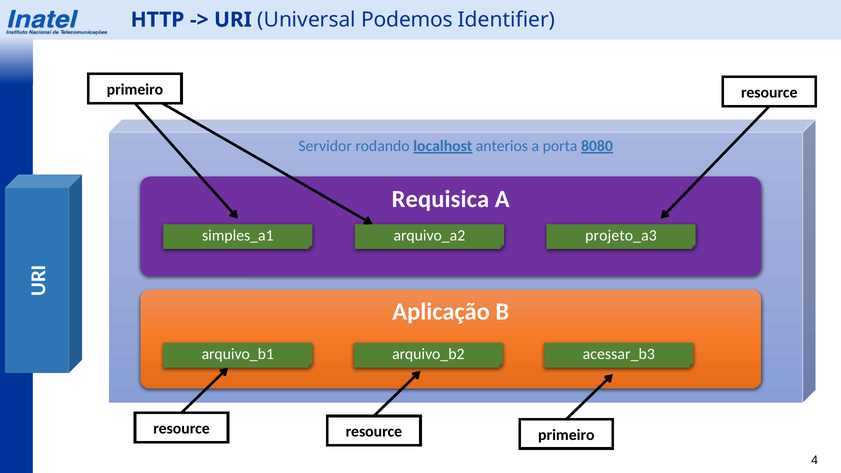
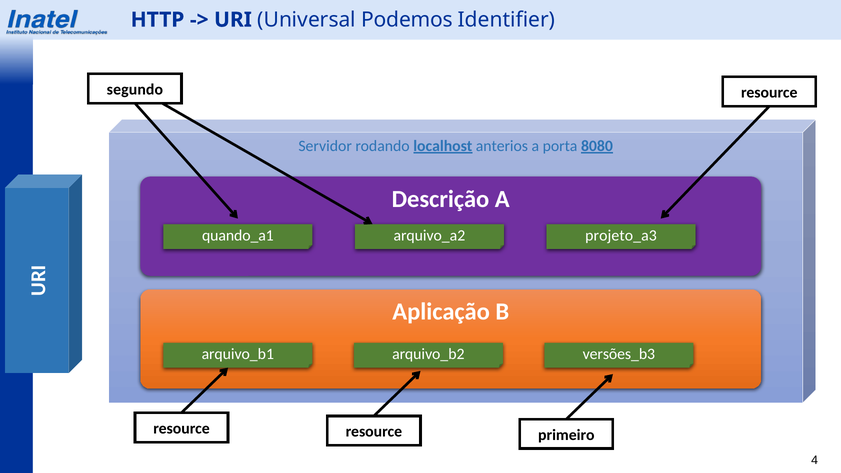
primeiro: primeiro -> segundo (135, 90)
Requisica: Requisica -> Descrição (440, 199)
simples_a1: simples_a1 -> quando_a1 (238, 236)
acessar_b3: acessar_b3 -> versões_b3 (619, 354)
